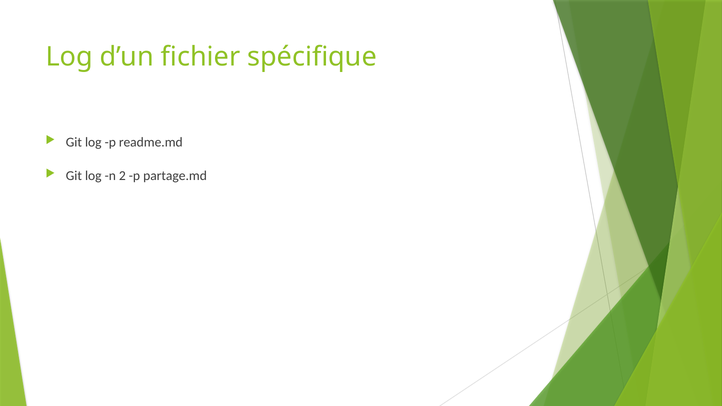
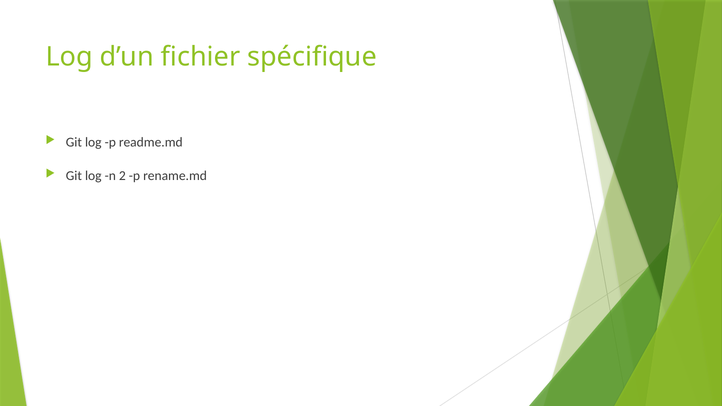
partage.md: partage.md -> rename.md (175, 176)
